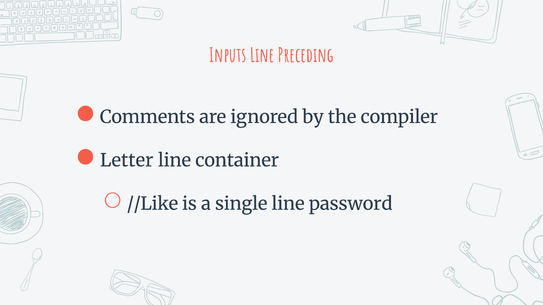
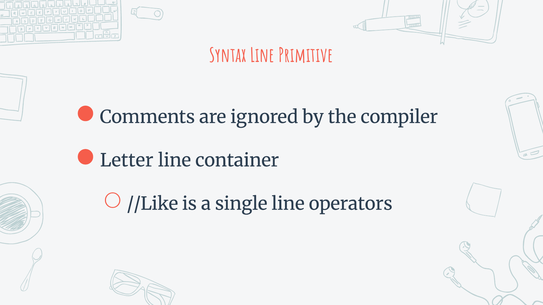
Inputs: Inputs -> Syntax (228, 56)
Preceding: Preceding -> Primitive (306, 56)
password: password -> operators (351, 204)
